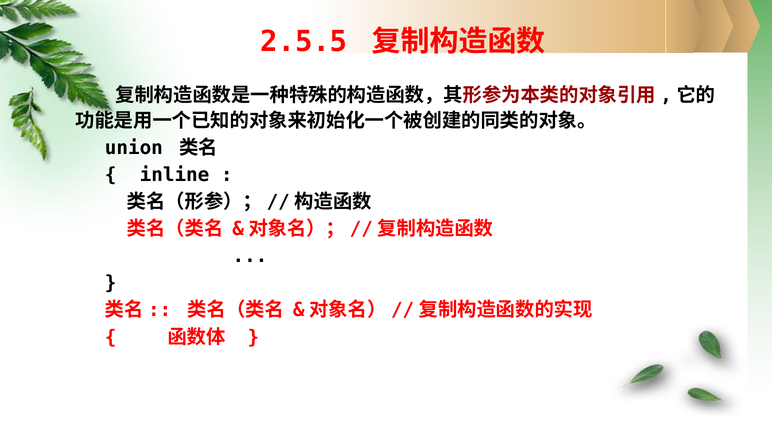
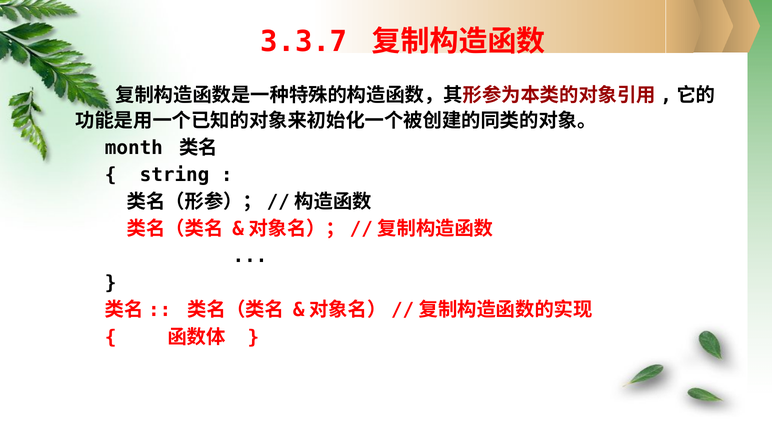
2.5.5: 2.5.5 -> 3.3.7 (304, 42)
union: union -> month (134, 147)
inline: inline -> string (175, 174)
